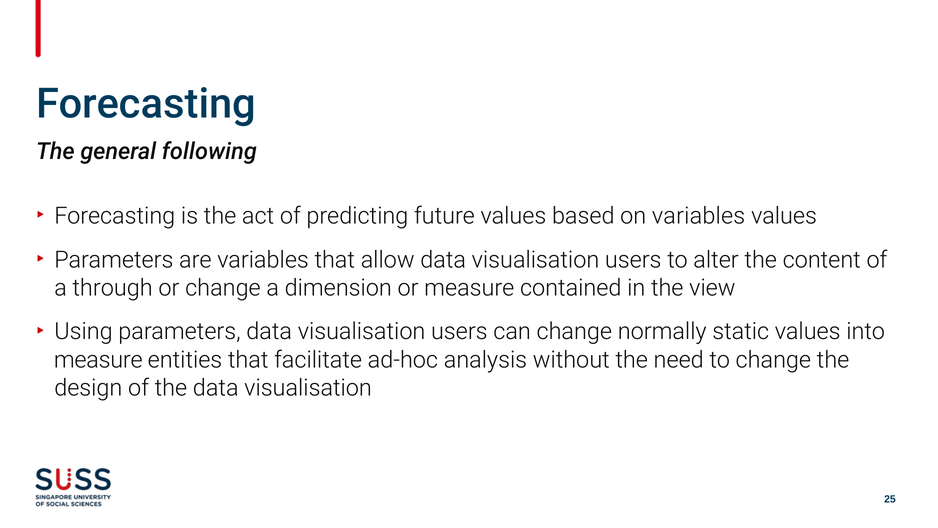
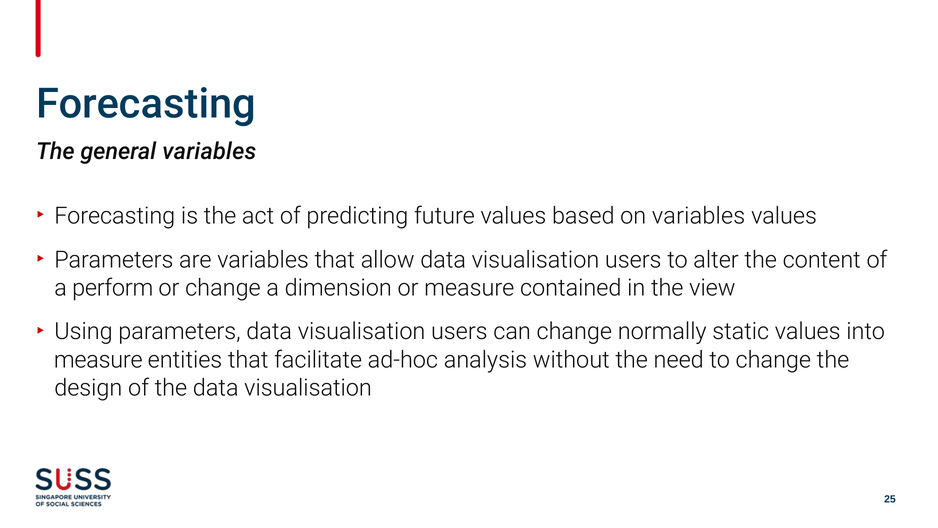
general following: following -> variables (209, 151)
through: through -> perform (113, 288)
